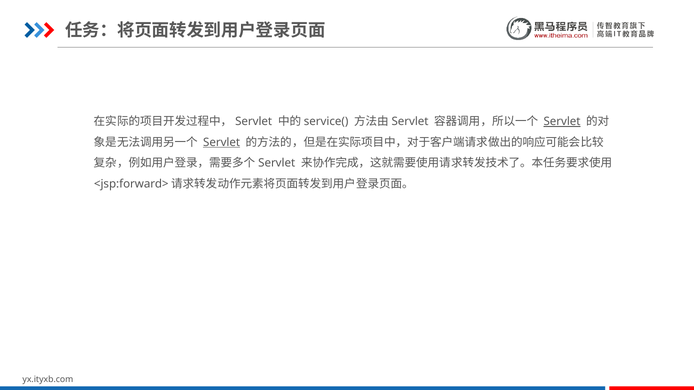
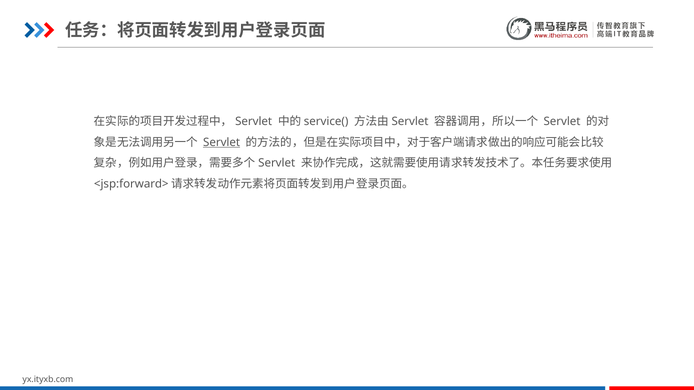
Servlet underline: present -> none (562, 122)
